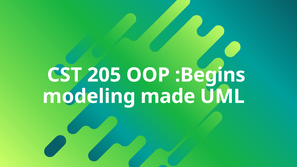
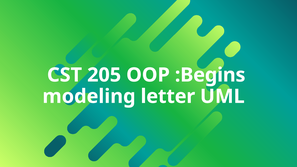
made: made -> letter (168, 96)
